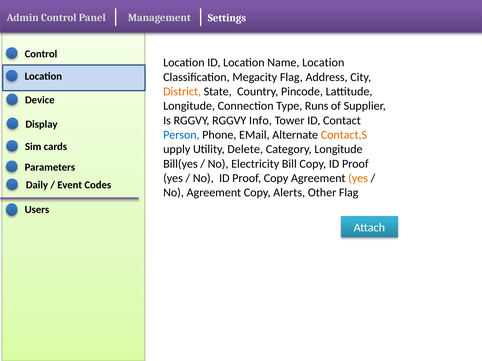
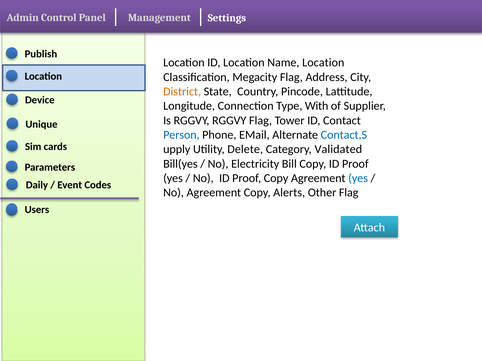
Control: Control -> Publish (41, 54)
Runs: Runs -> With (317, 106)
RGGVY Info: Info -> Flag (261, 121)
Display: Display -> Unique (41, 124)
Contact,S colour: orange -> blue (344, 135)
Category Longitude: Longitude -> Validated (338, 149)
yes colour: orange -> blue (358, 178)
